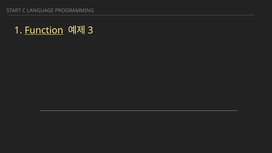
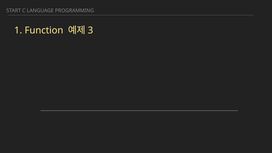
Function underline: present -> none (44, 30)
